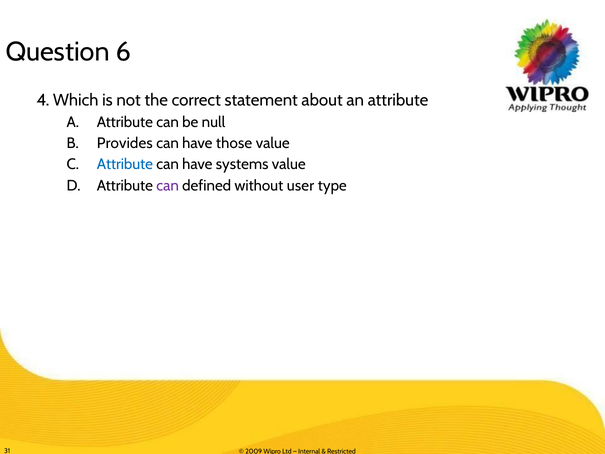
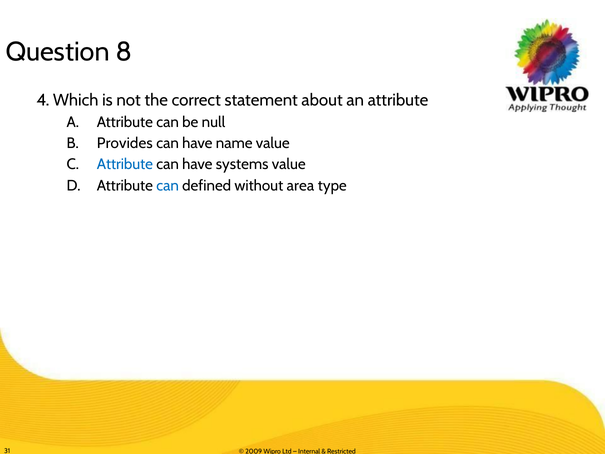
6: 6 -> 8 (124, 52)
those: those -> name (234, 143)
can colour: purple -> blue (168, 186)
user: user -> area (300, 186)
